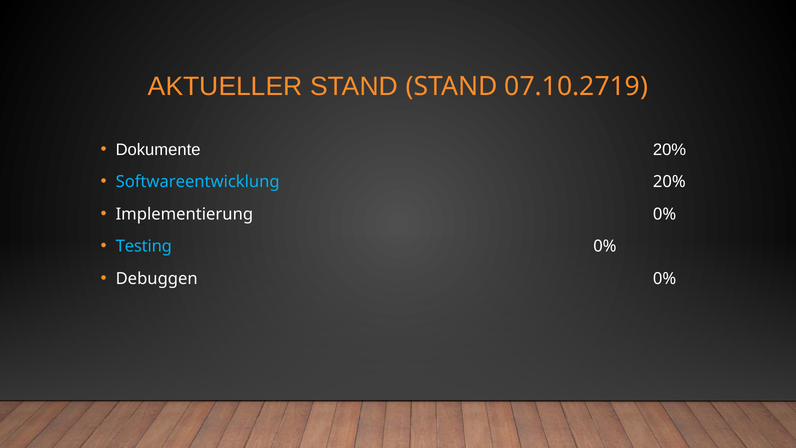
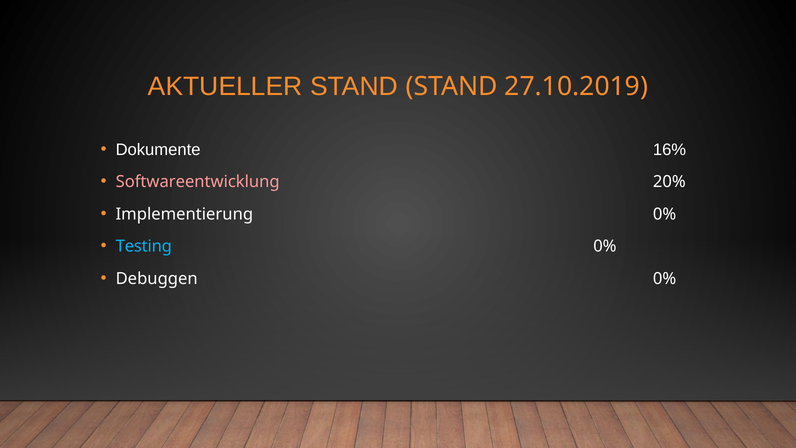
07.10.2719: 07.10.2719 -> 27.10.2019 (576, 87)
Dokumente 20%: 20% -> 16% (670, 150)
Softwareentwicklung colour: light blue -> pink (198, 182)
